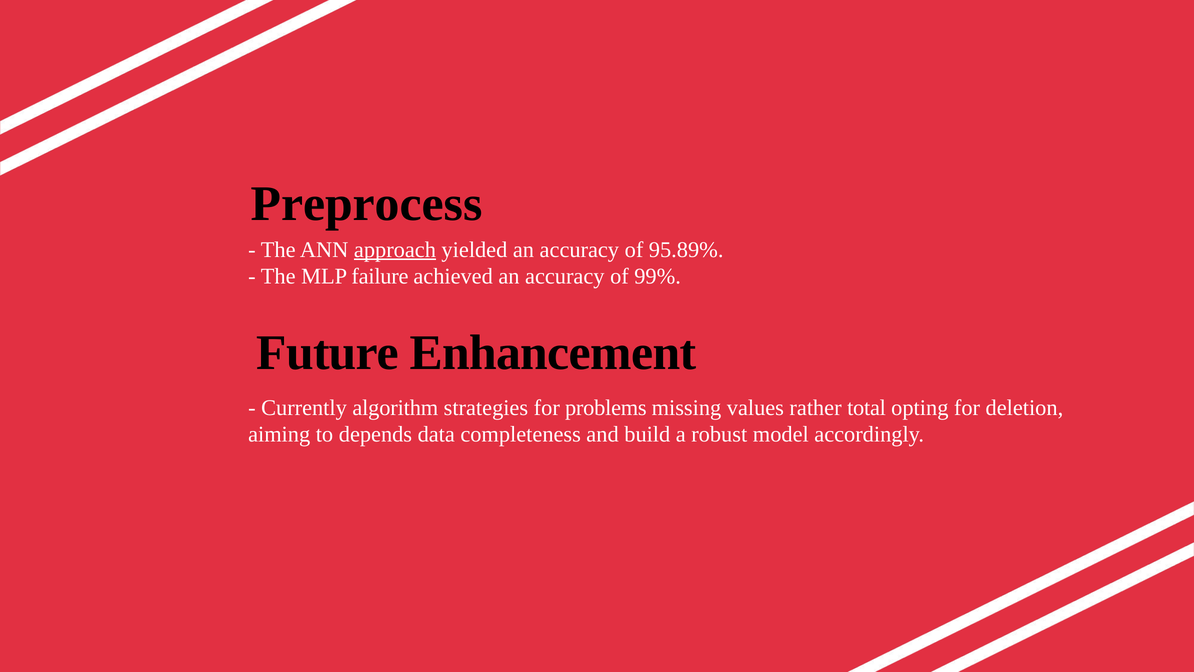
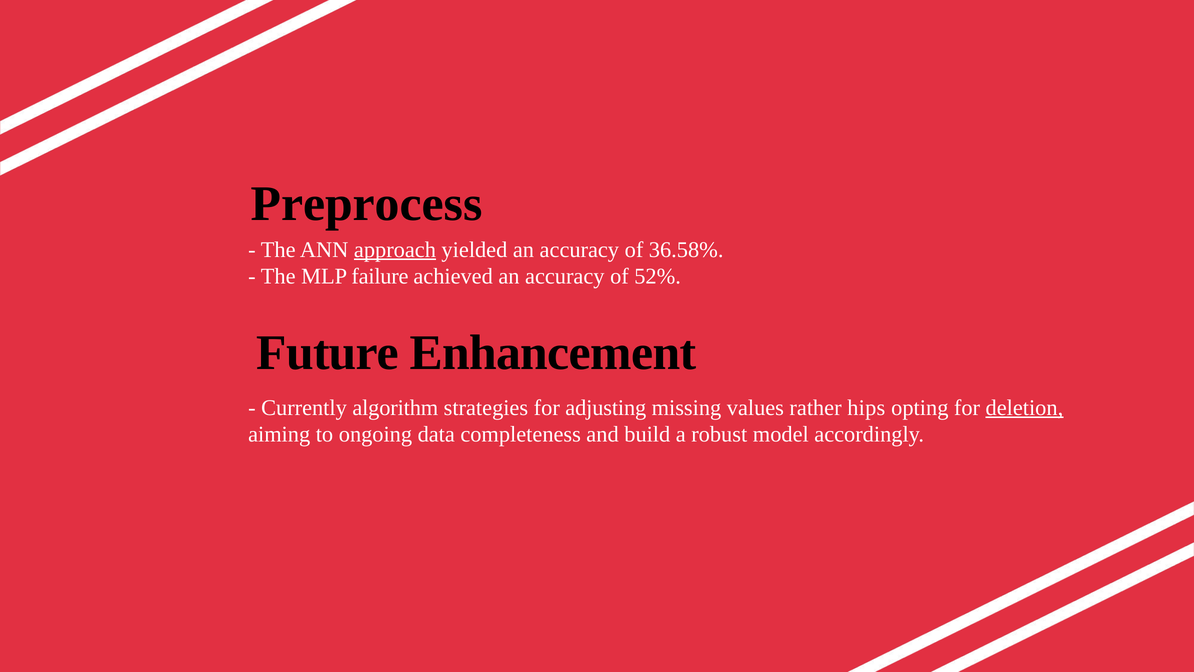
95.89%: 95.89% -> 36.58% (686, 249)
99%: 99% -> 52% (658, 276)
problems: problems -> adjusting (606, 407)
total: total -> hips (866, 407)
deletion underline: none -> present (1024, 407)
depends: depends -> ongoing (375, 434)
